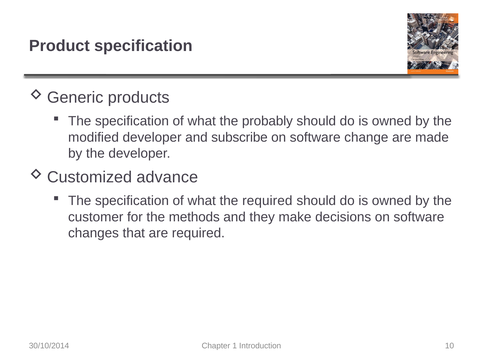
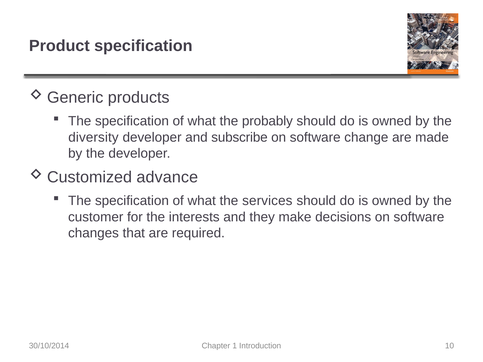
modified: modified -> diversity (93, 137)
the required: required -> services (267, 201)
methods: methods -> interests (194, 217)
